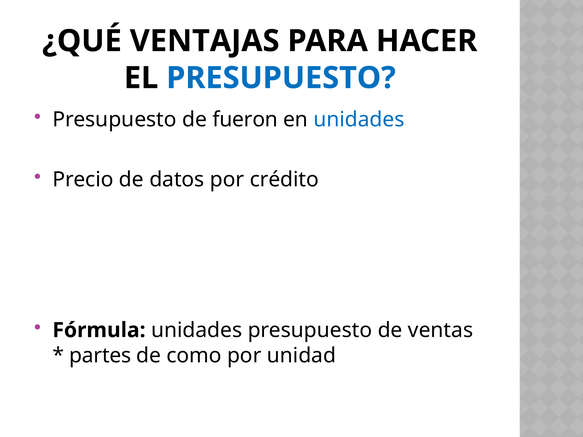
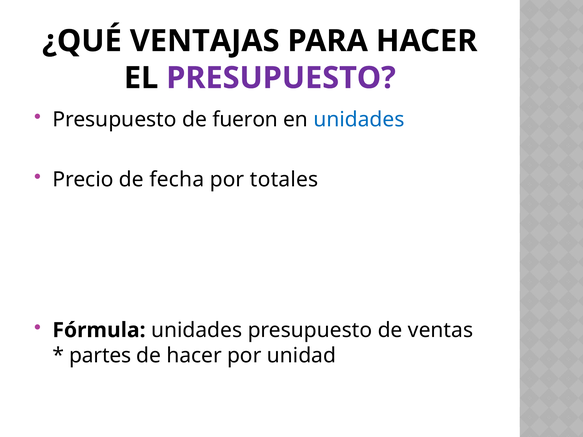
PRESUPUESTO colour: blue -> purple (281, 78)
datos: datos -> fecha (177, 180)
crédito: crédito -> totales (284, 180)
de como: como -> hacer (194, 356)
